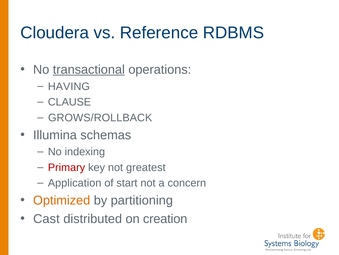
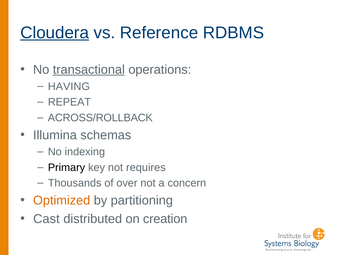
Cloudera underline: none -> present (55, 33)
CLAUSE: CLAUSE -> REPEAT (69, 102)
GROWS/ROLLBACK: GROWS/ROLLBACK -> ACROSS/ROLLBACK (100, 117)
Primary colour: red -> black (67, 167)
greatest: greatest -> requires (146, 167)
Application: Application -> Thousands (75, 183)
start: start -> over (127, 183)
